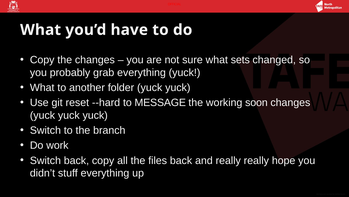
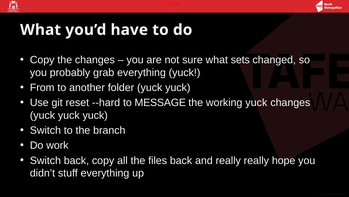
What: What -> From (42, 87)
working soon: soon -> yuck (256, 102)
